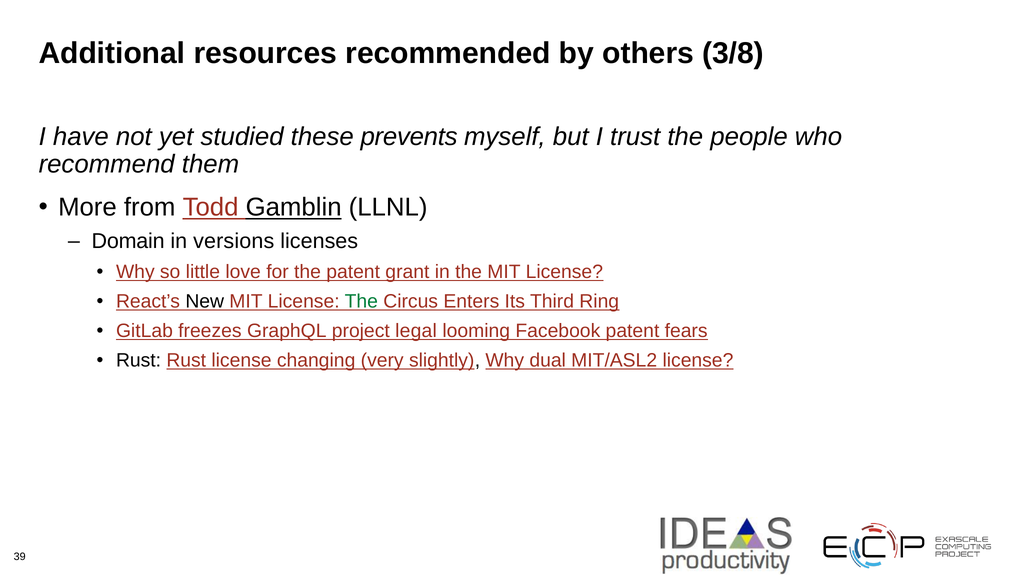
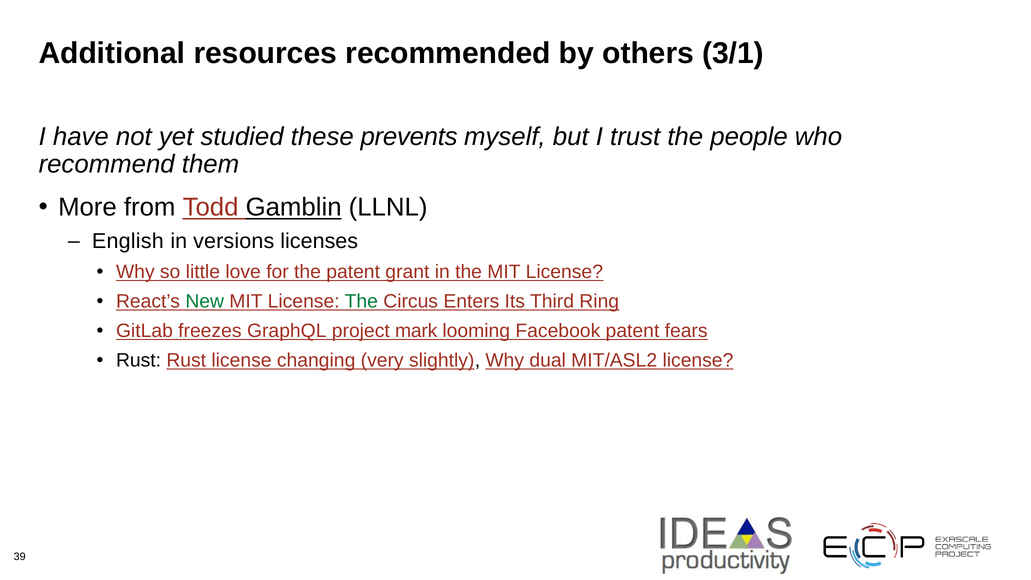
3/8: 3/8 -> 3/1 (733, 53)
Domain: Domain -> English (128, 241)
New colour: black -> green (205, 302)
legal: legal -> mark (416, 331)
